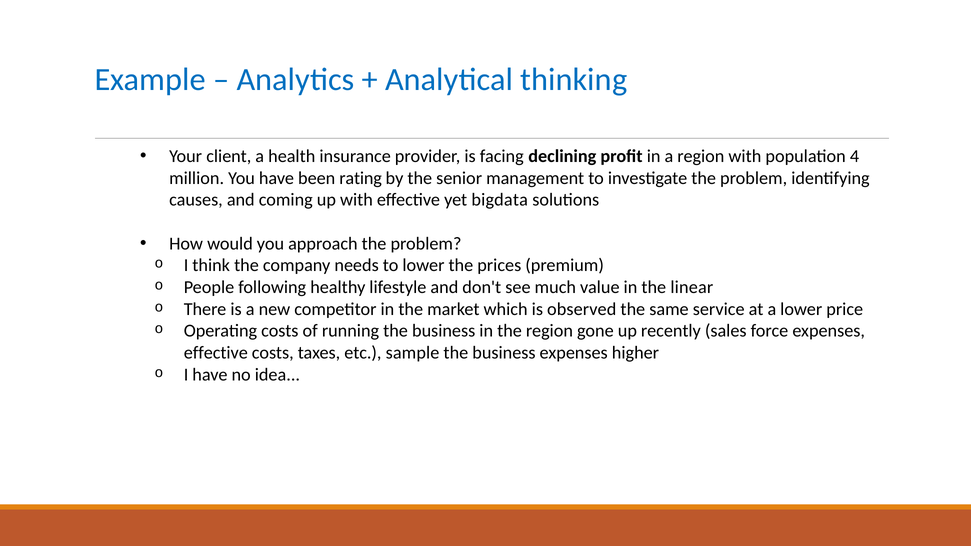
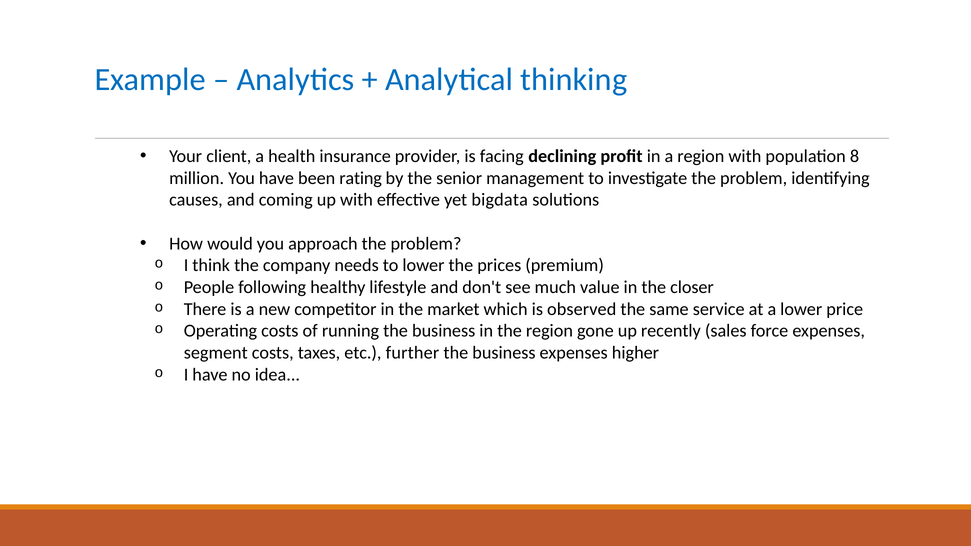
4: 4 -> 8 (854, 156)
linear: linear -> closer (692, 287)
effective: effective -> segment (216, 353)
sample: sample -> further (412, 353)
